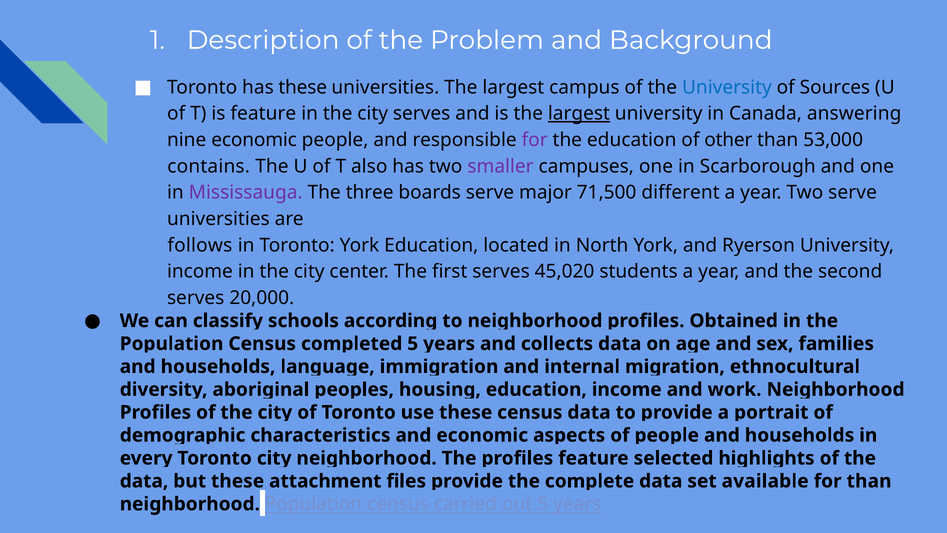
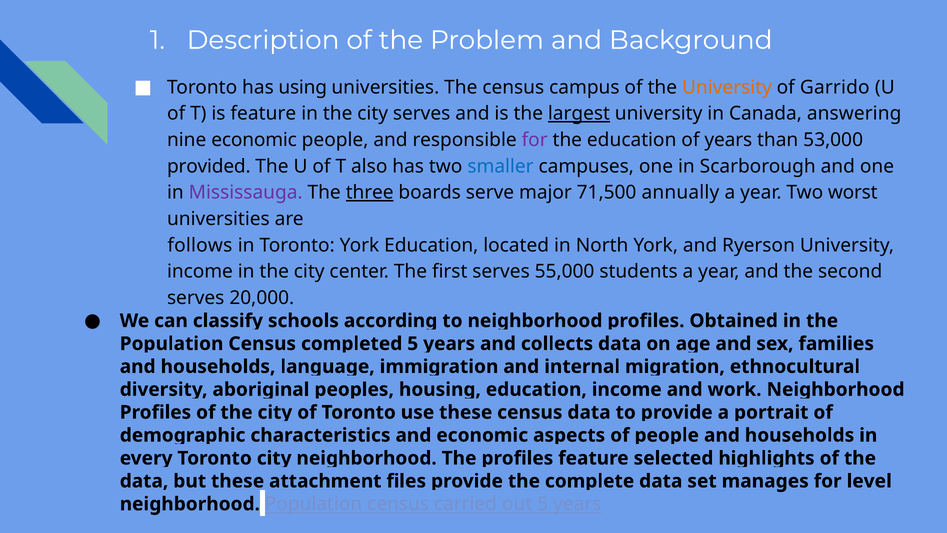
has these: these -> using (303, 87)
universities The largest: largest -> census (513, 87)
University colour: blue -> orange (727, 87)
Sources: Sources -> Garrido (835, 87)
of other: other -> years (728, 140)
contains: contains -> provided (209, 166)
smaller colour: purple -> blue (500, 166)
three underline: none -> present (370, 192)
different: different -> annually (680, 192)
Two serve: serve -> worst (853, 192)
45,020: 45,020 -> 55,000 (565, 271)
available: available -> manages (765, 481)
for than: than -> level (869, 481)
